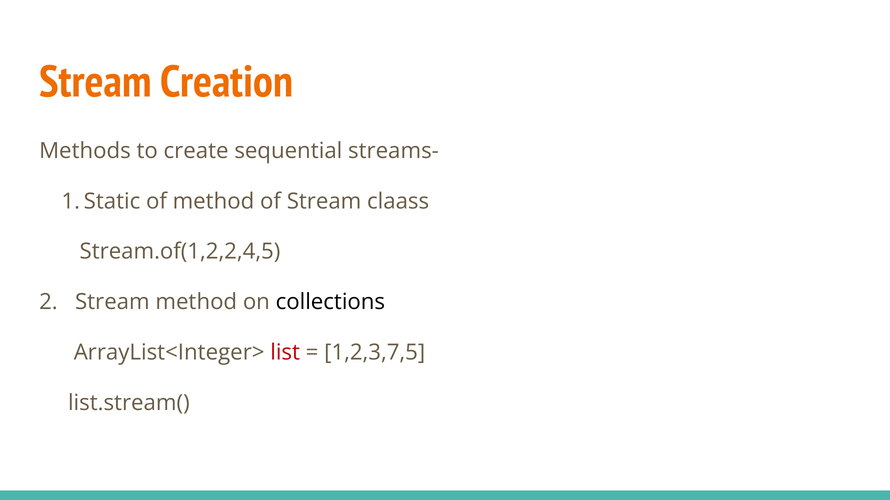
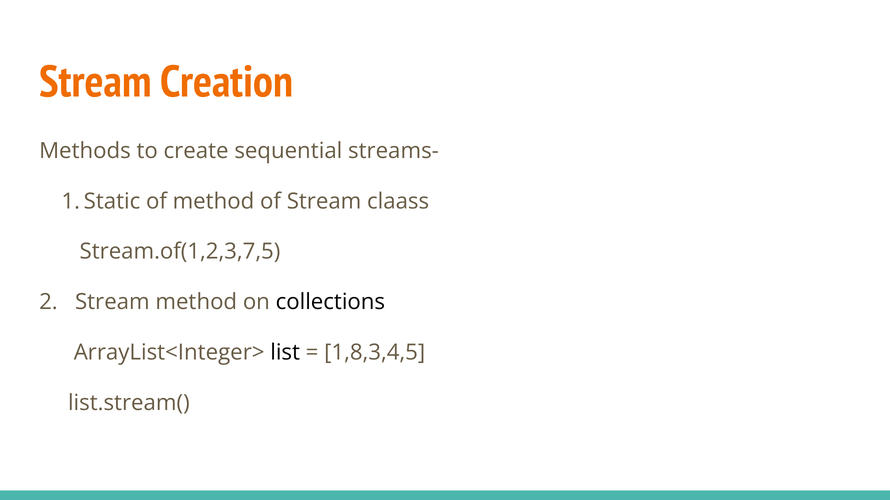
Stream.of(1,2,2,4,5: Stream.of(1,2,2,4,5 -> Stream.of(1,2,3,7,5 (180, 252)
list colour: red -> black (285, 353)
1,2,3,7,5: 1,2,3,7,5 -> 1,8,3,4,5 (375, 353)
